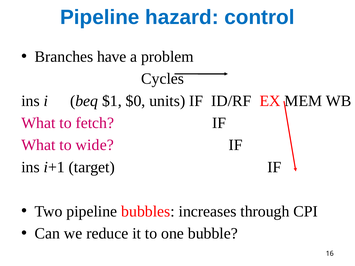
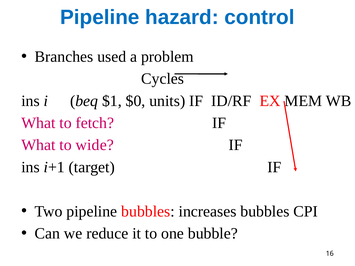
have: have -> used (112, 57)
increases through: through -> bubbles (265, 212)
